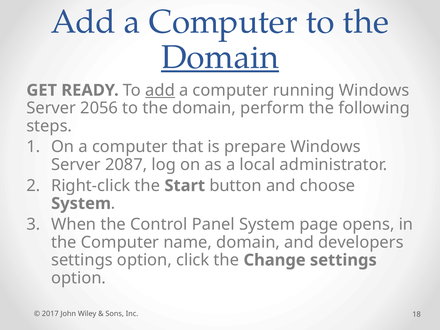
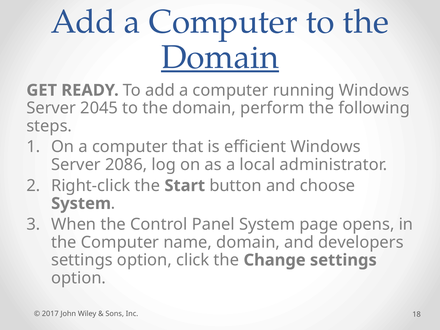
add underline: present -> none (160, 90)
2056: 2056 -> 2045 (99, 108)
prepare: prepare -> efficient (255, 147)
2087: 2087 -> 2086 (126, 165)
